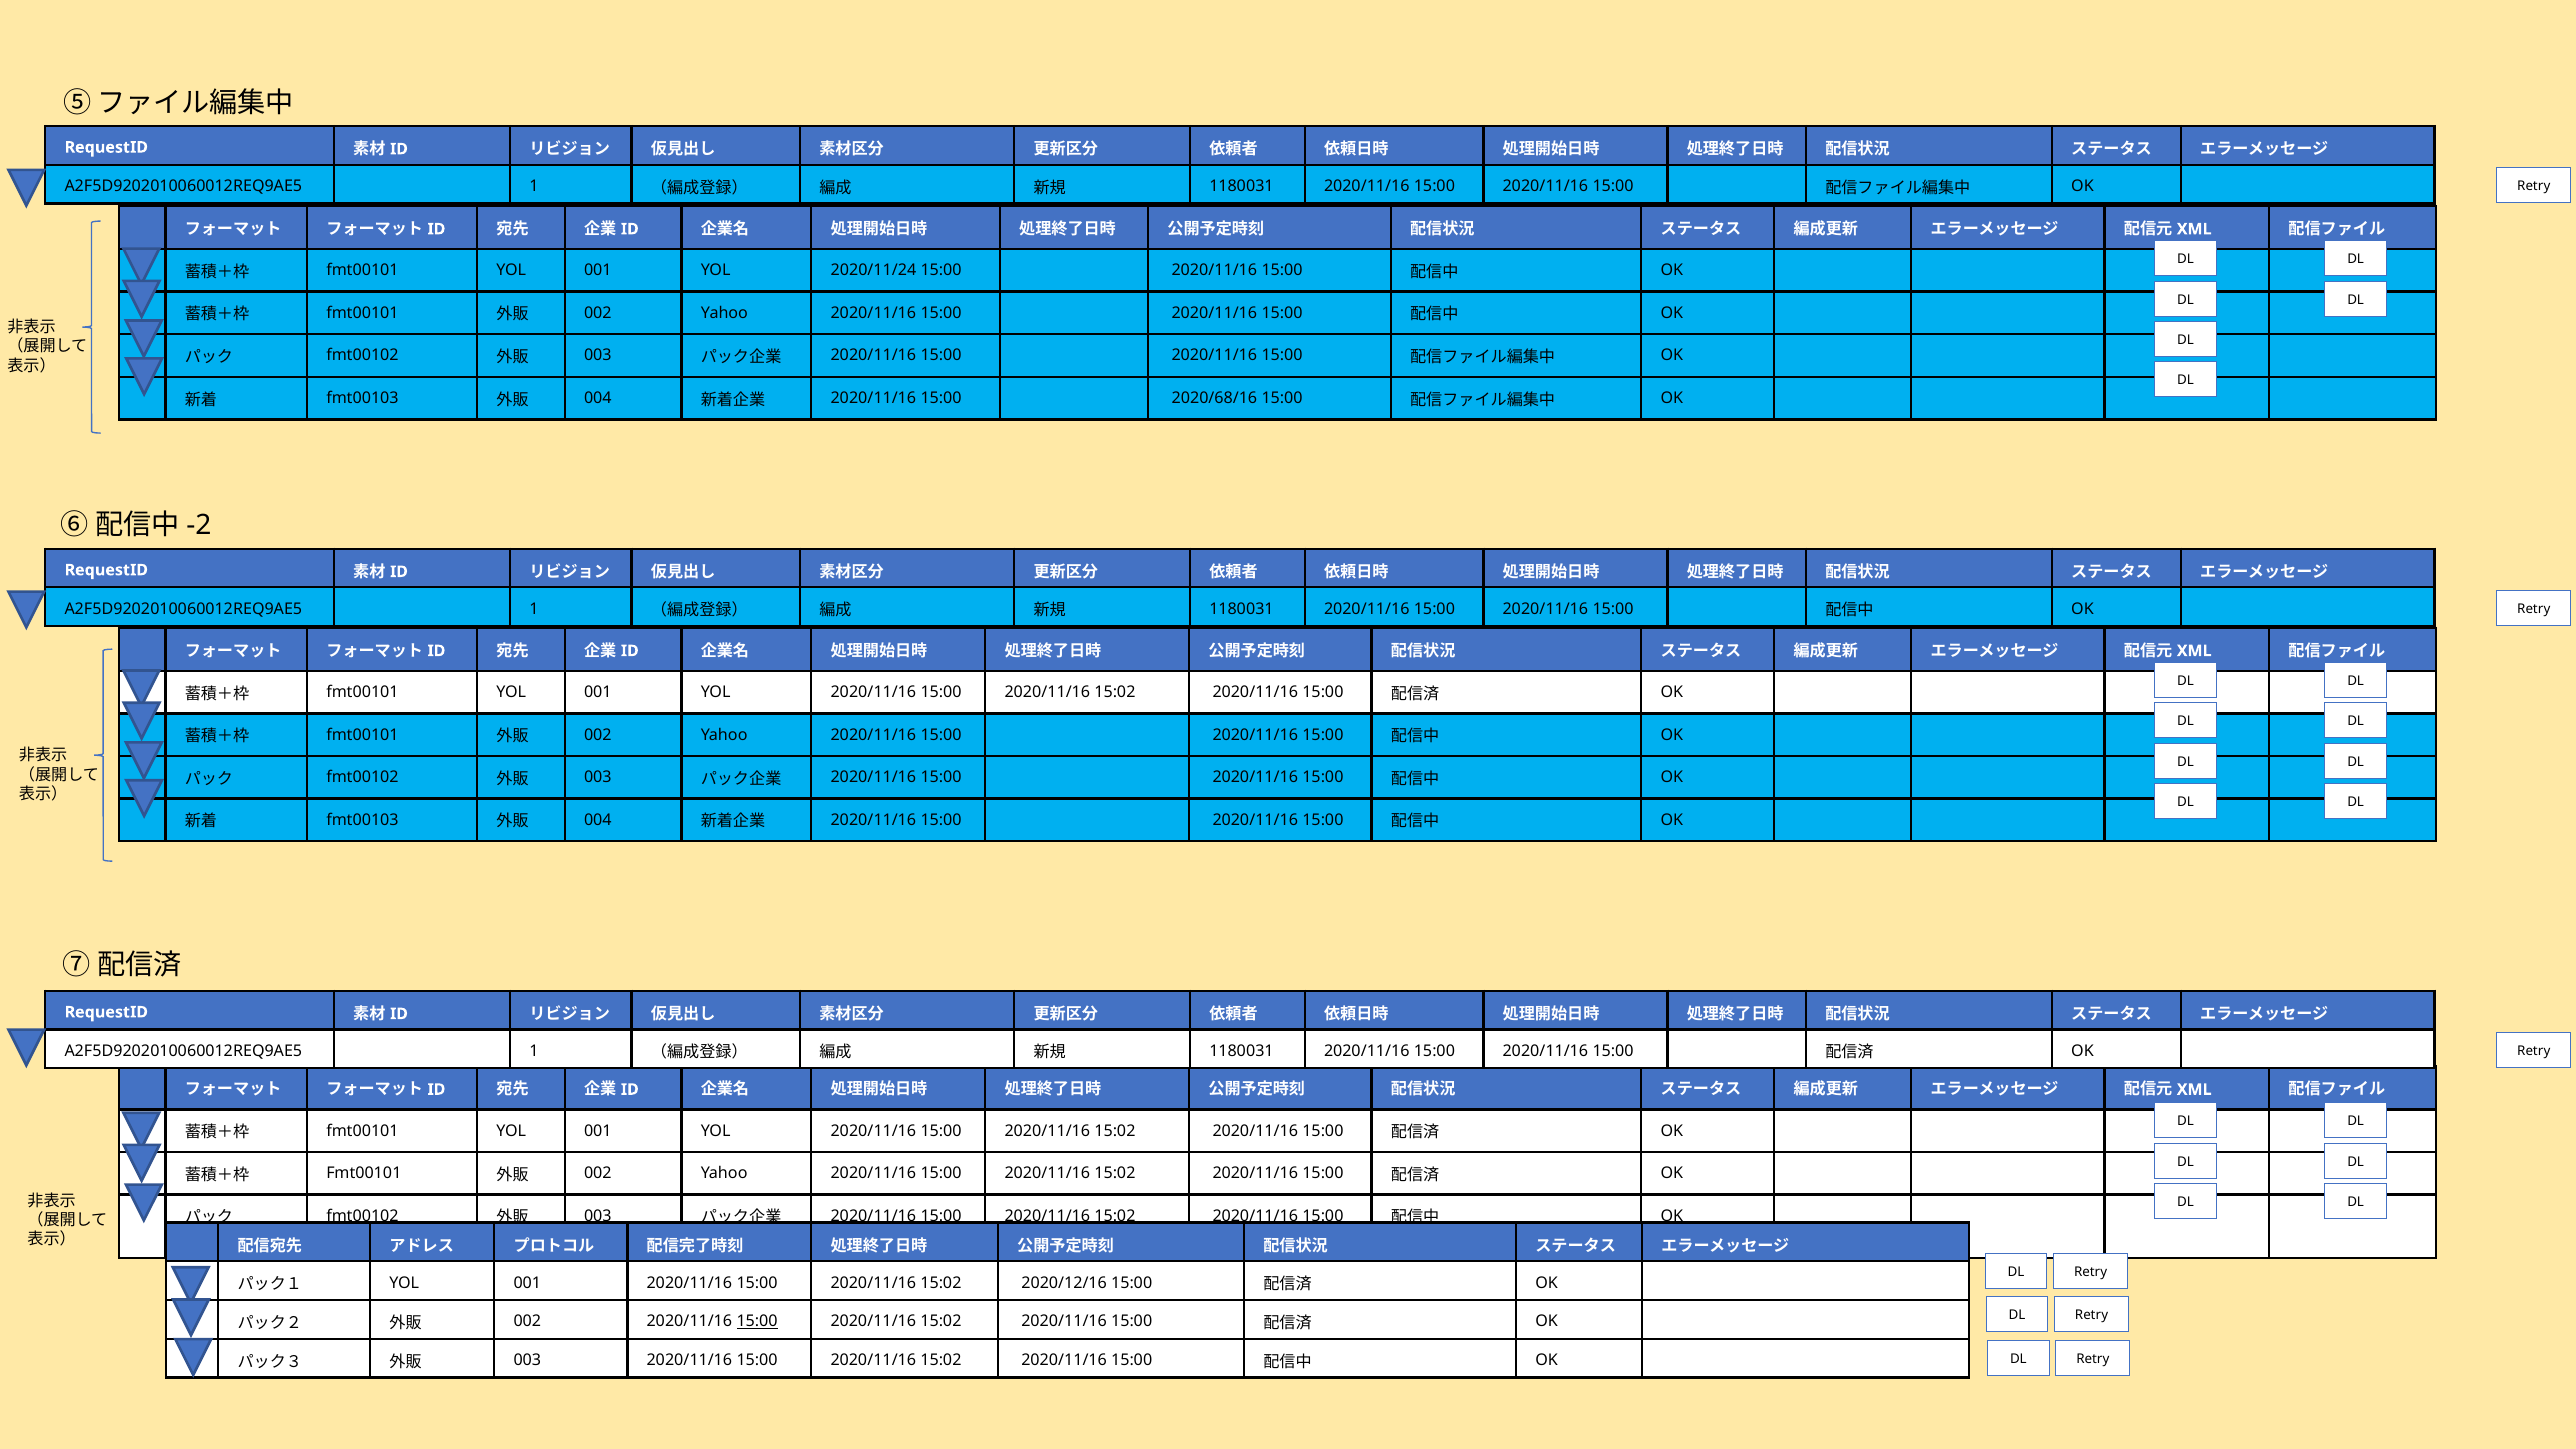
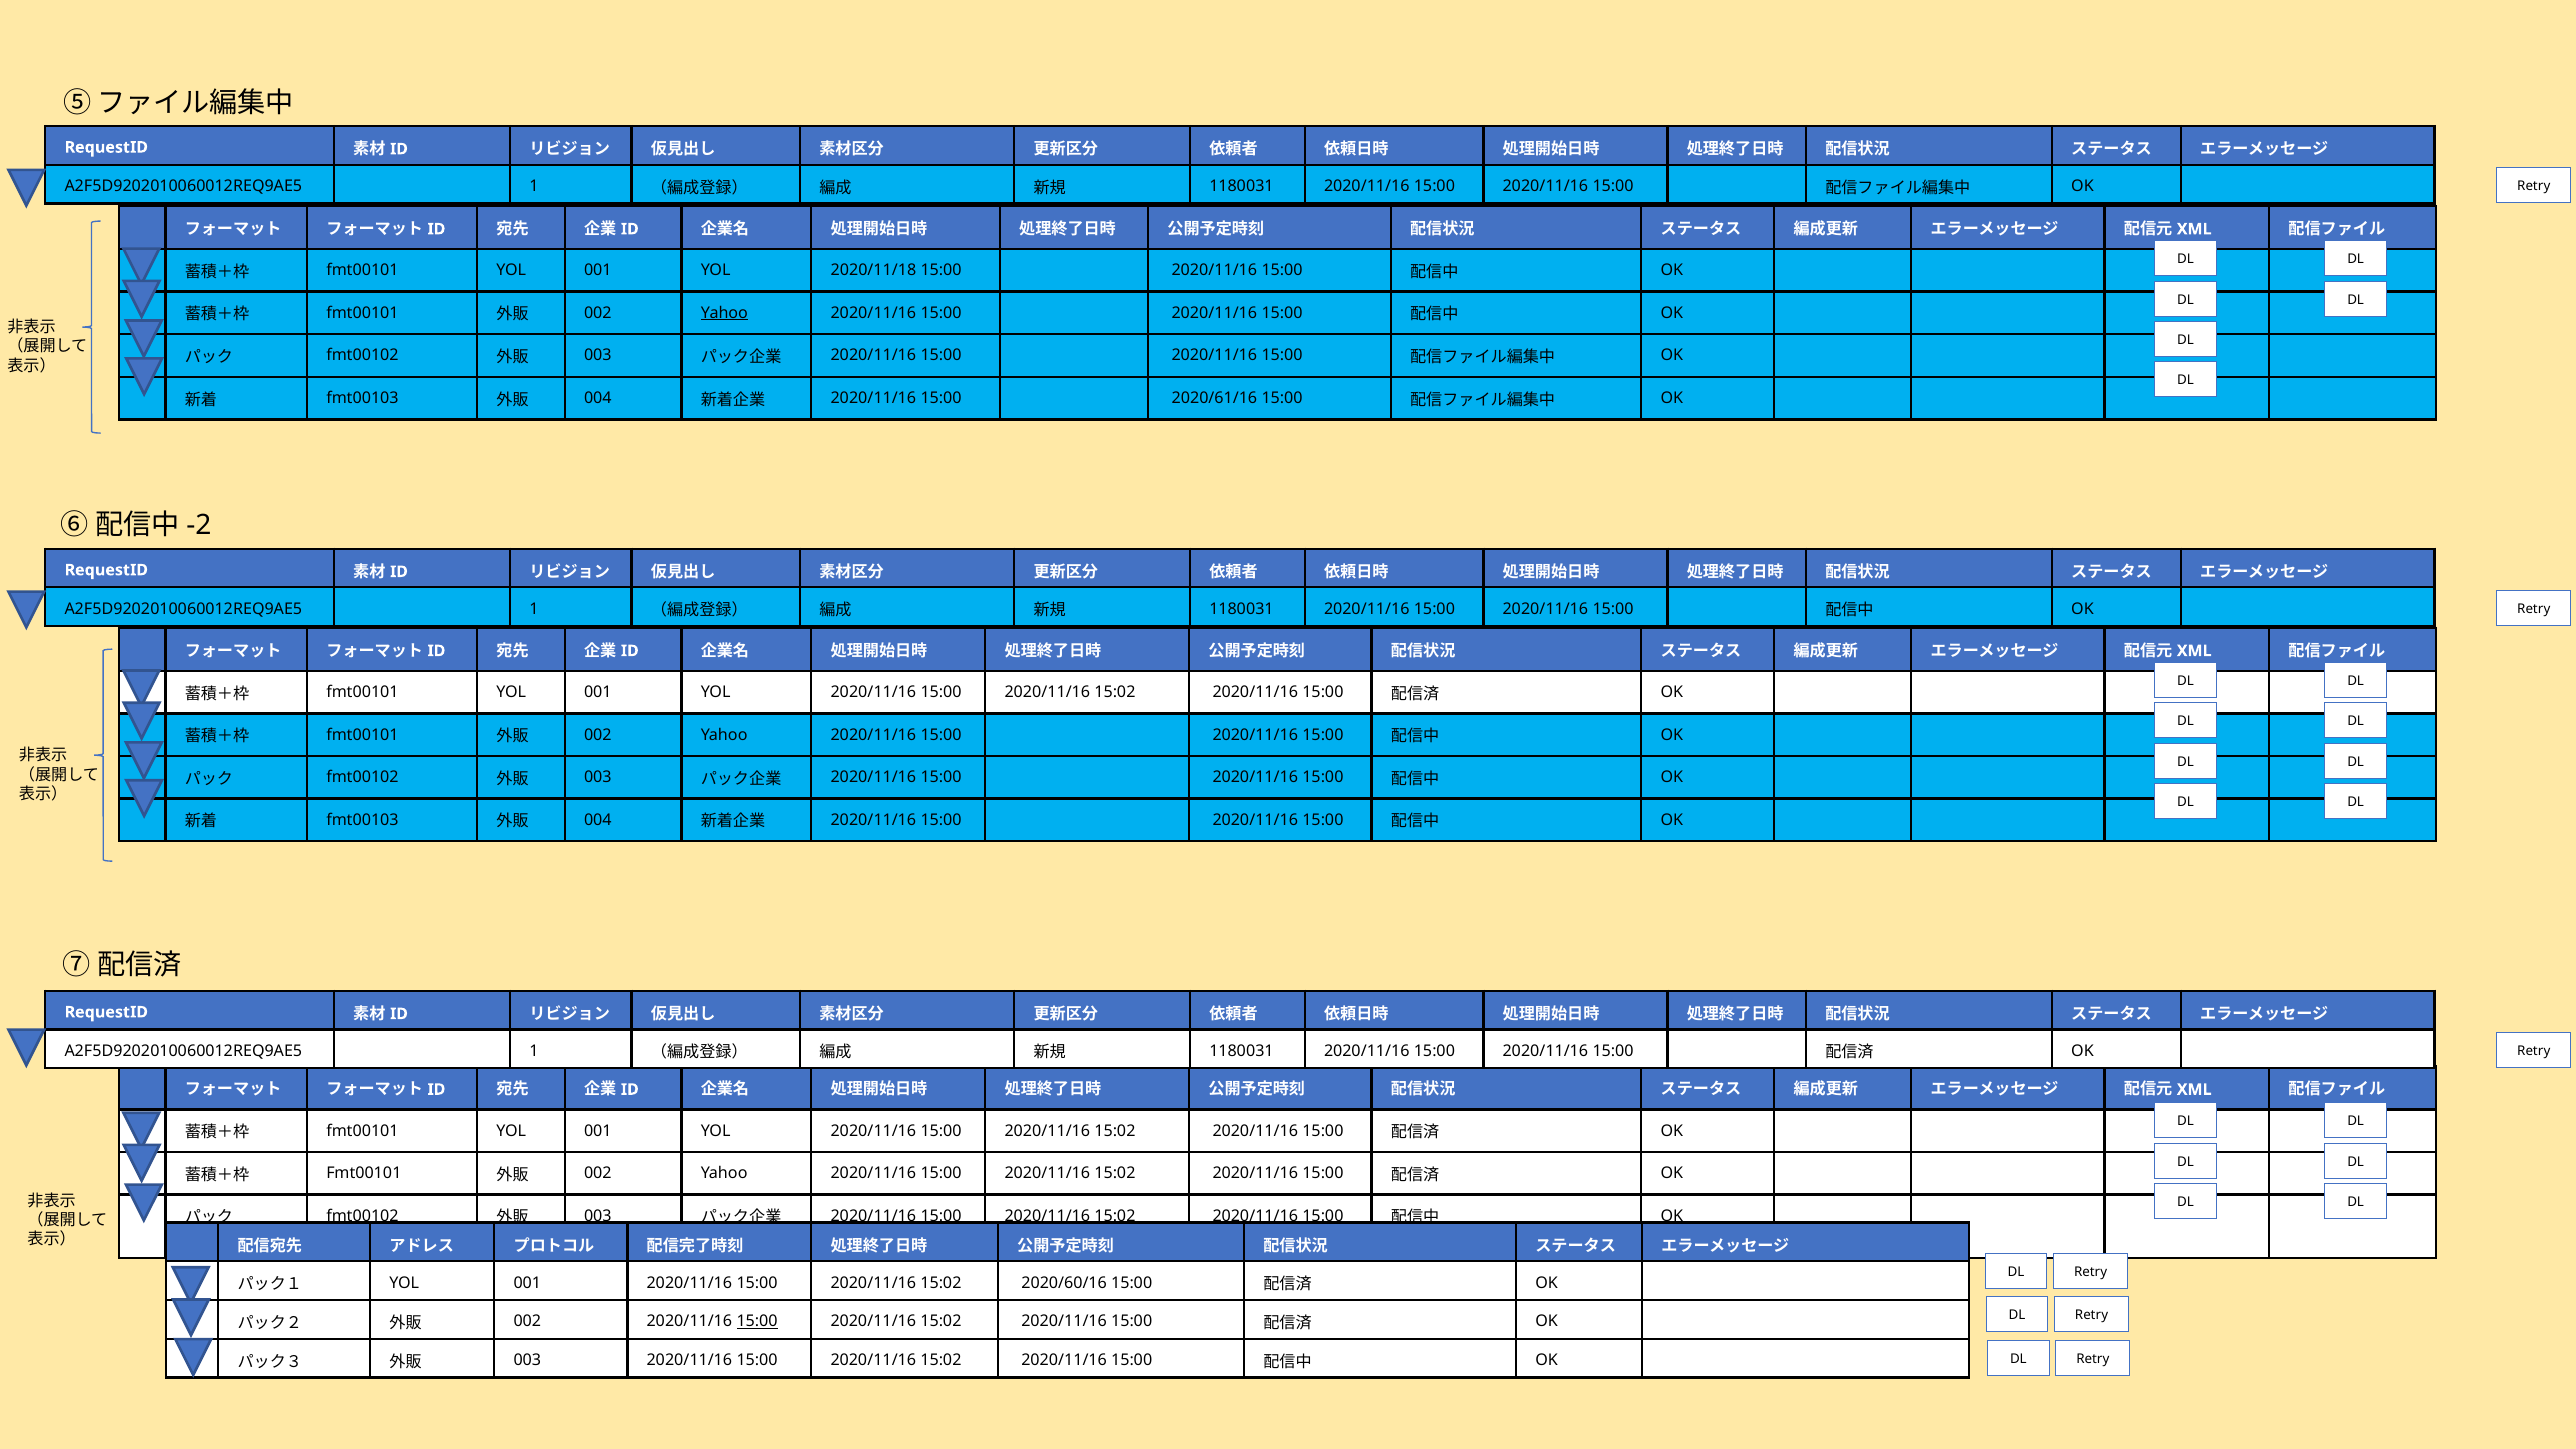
2020/11/24: 2020/11/24 -> 2020/11/18 (873, 270)
Yahoo underline: none -> present (724, 313)
2020/68/16: 2020/68/16 -> 2020/61/16 (1214, 398)
2020/12/16: 2020/12/16 -> 2020/60/16 (1064, 1283)
